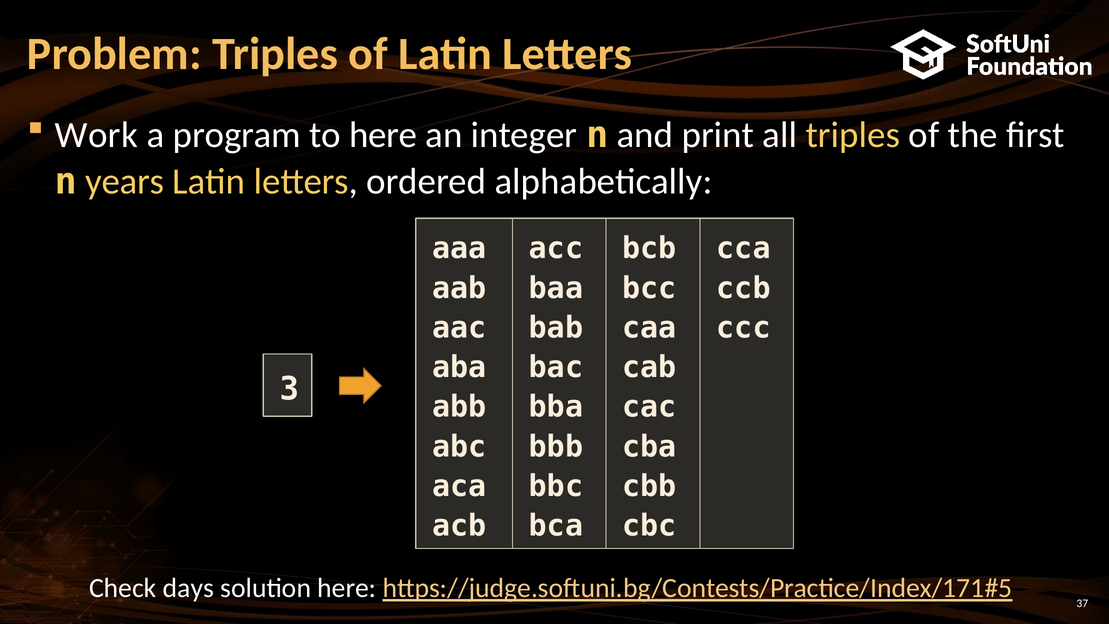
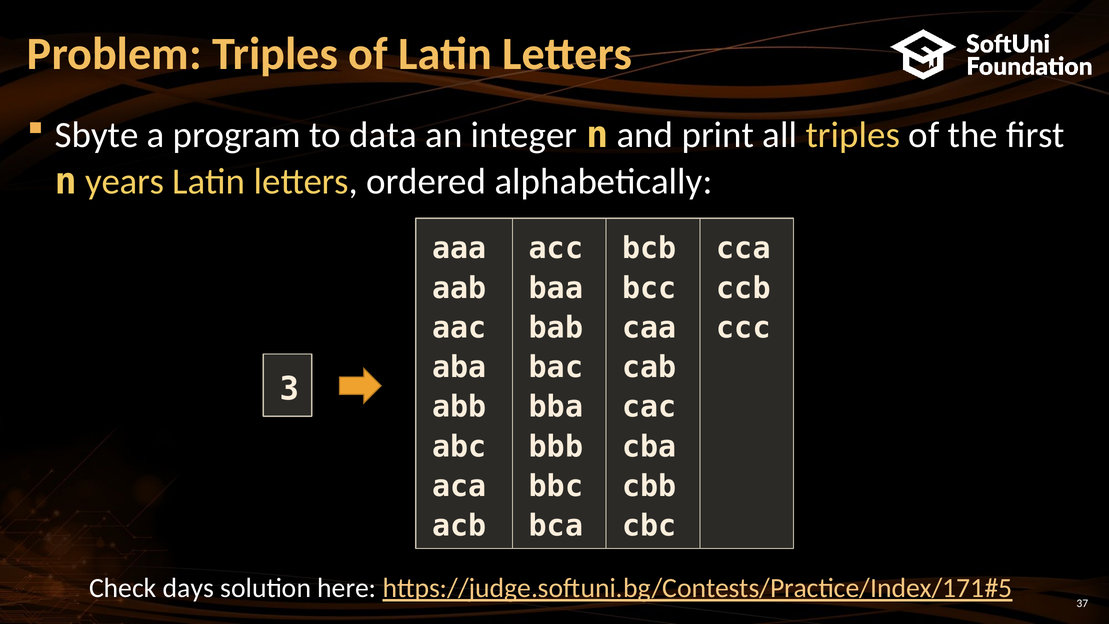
Work: Work -> Sbyte (97, 135)
to here: here -> data (383, 135)
